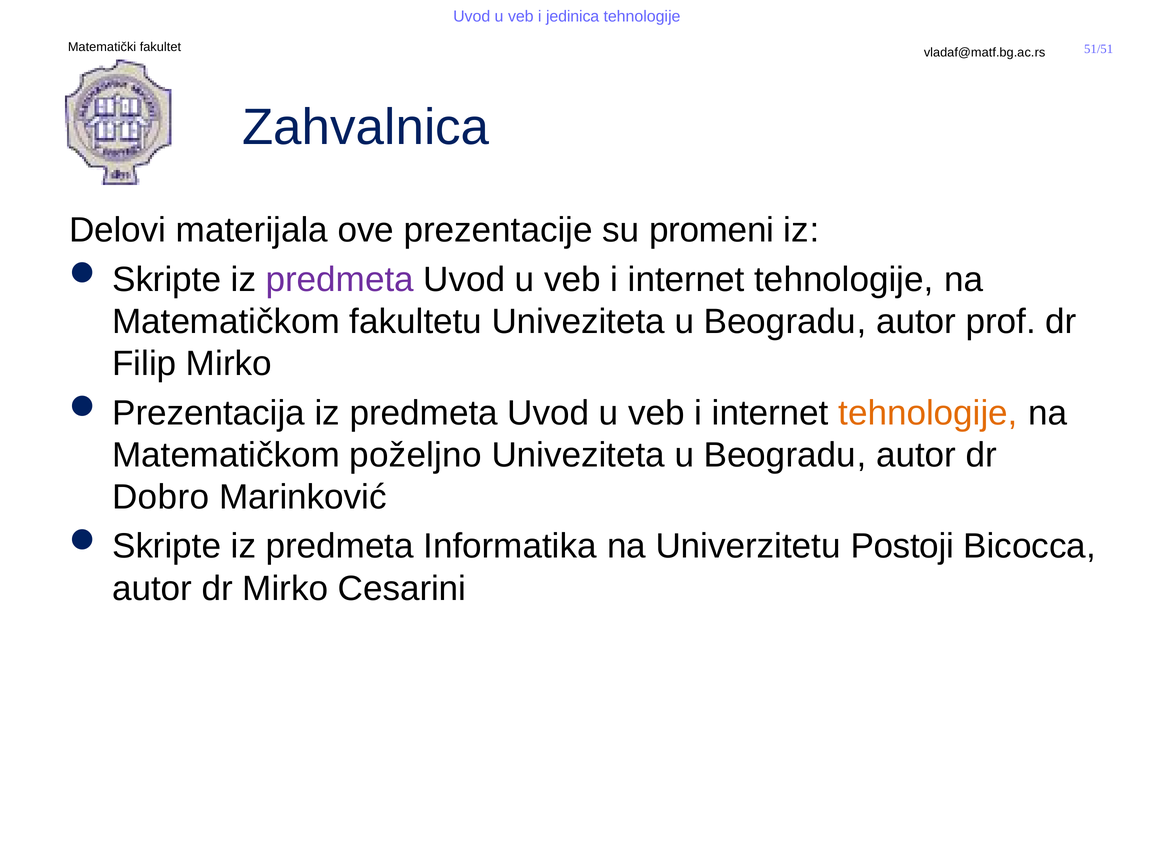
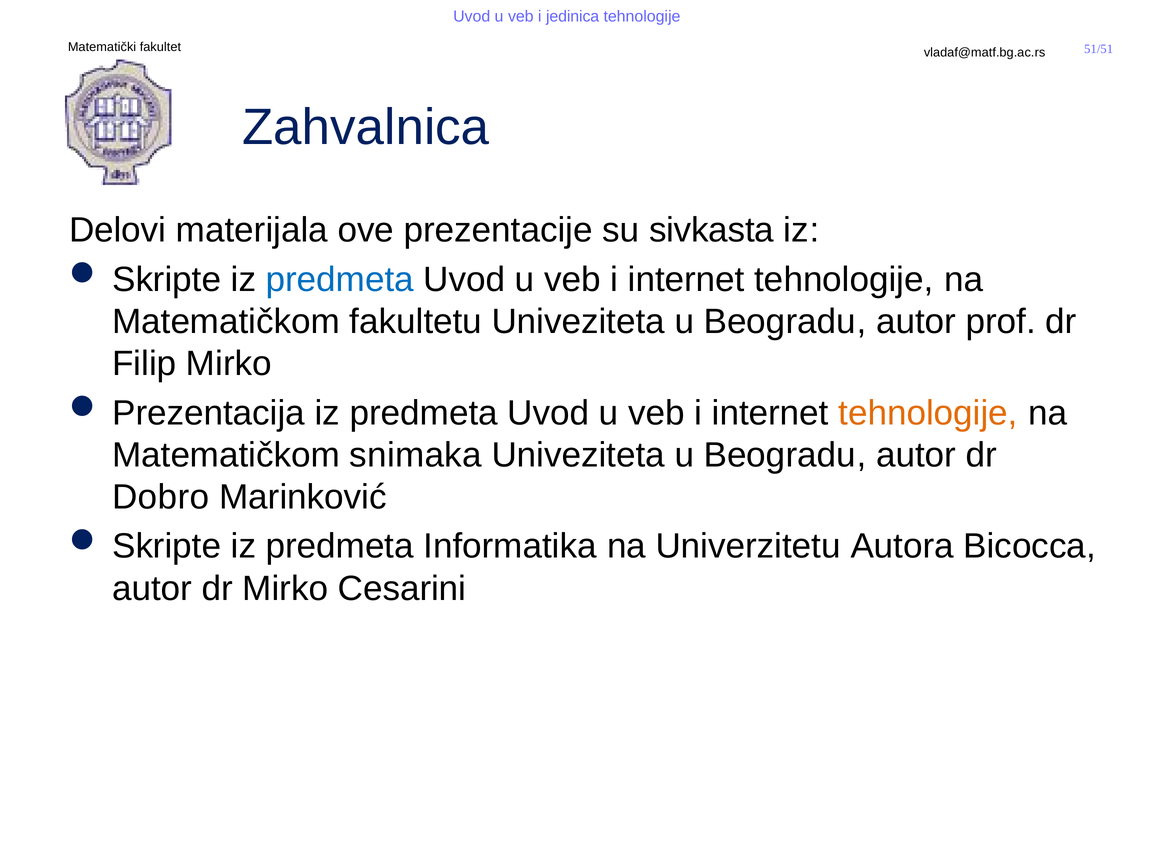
promeni: promeni -> sivkasta (712, 231)
predmeta colour: purple -> blue (340, 280)
poželjno: poželjno -> snimaka (416, 455)
Postoji: Postoji -> Autora (902, 547)
